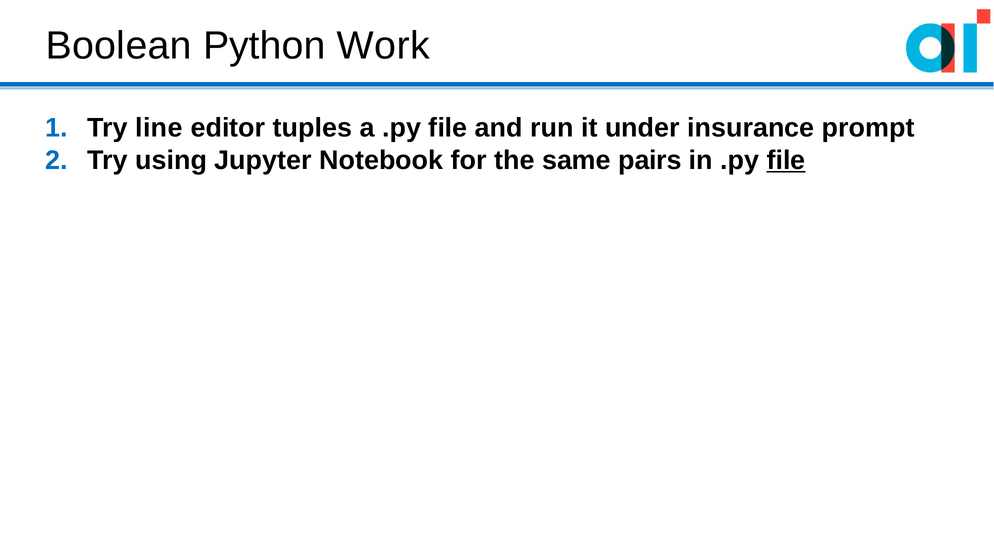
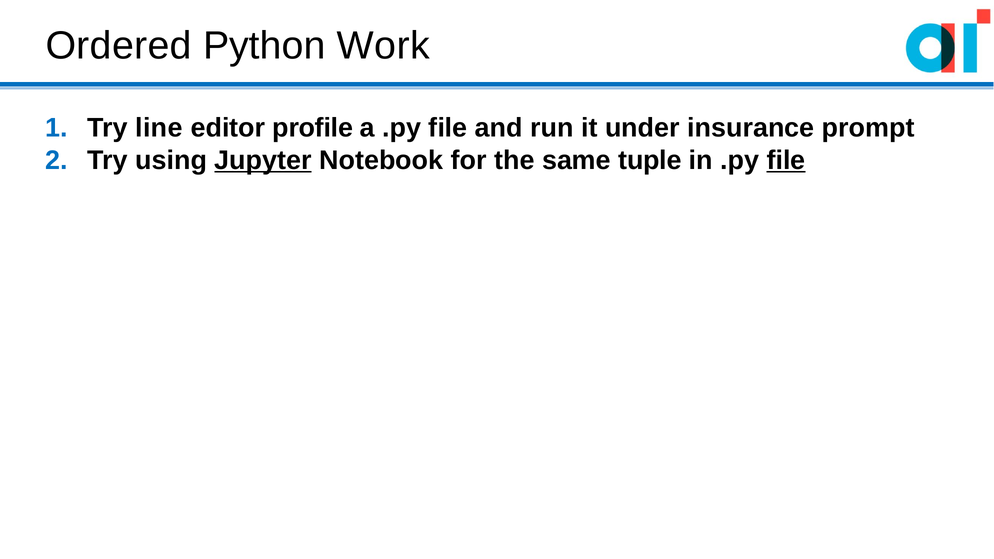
Boolean: Boolean -> Ordered (119, 46)
tuples: tuples -> profile (313, 128)
Jupyter underline: none -> present (263, 160)
pairs: pairs -> tuple (650, 160)
